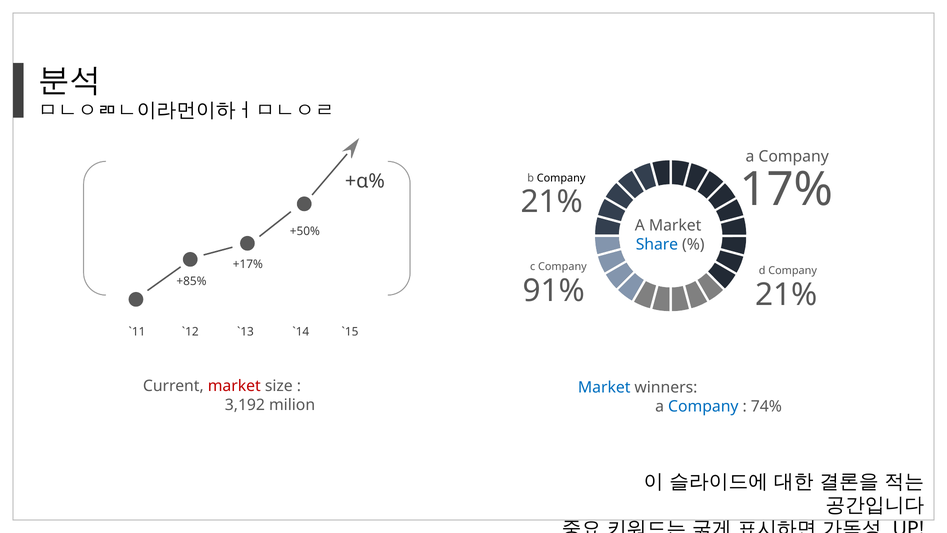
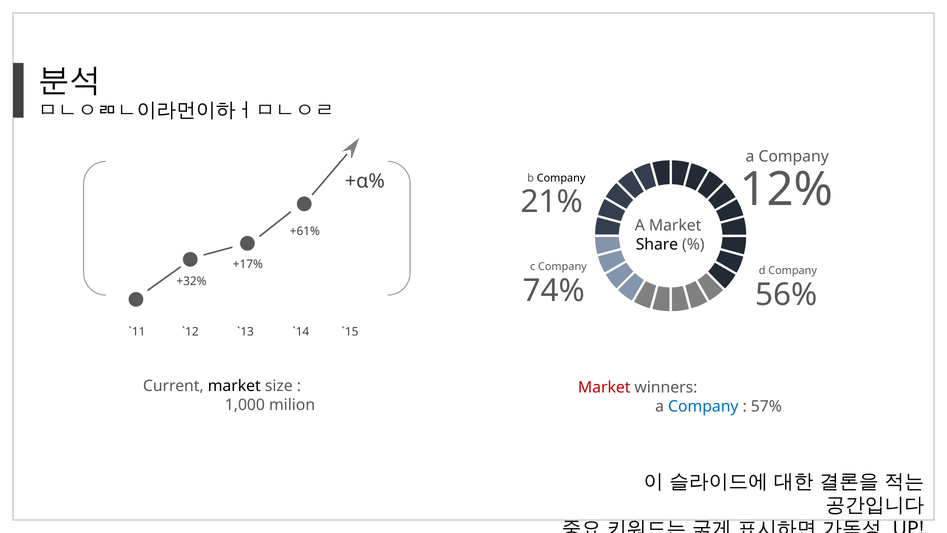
17%: 17% -> 12% (786, 190)
+50%: +50% -> +61% (305, 231)
Share colour: blue -> black (657, 244)
+85%: +85% -> +32% (192, 281)
91%: 91% -> 74% (554, 290)
21%: 21% -> 56% (786, 295)
market colour: red -> black (234, 386)
Market colour: blue -> red (604, 387)
3,192: 3,192 -> 1,000 (245, 405)
74%: 74% -> 57% (766, 406)
